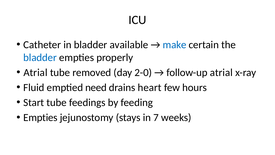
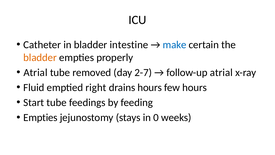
available: available -> intestine (129, 45)
bladder colour: blue -> orange (40, 57)
2-0: 2-0 -> 2-7 (143, 72)
need: need -> right (96, 87)
drains heart: heart -> hours (150, 87)
7: 7 -> 0 (156, 117)
